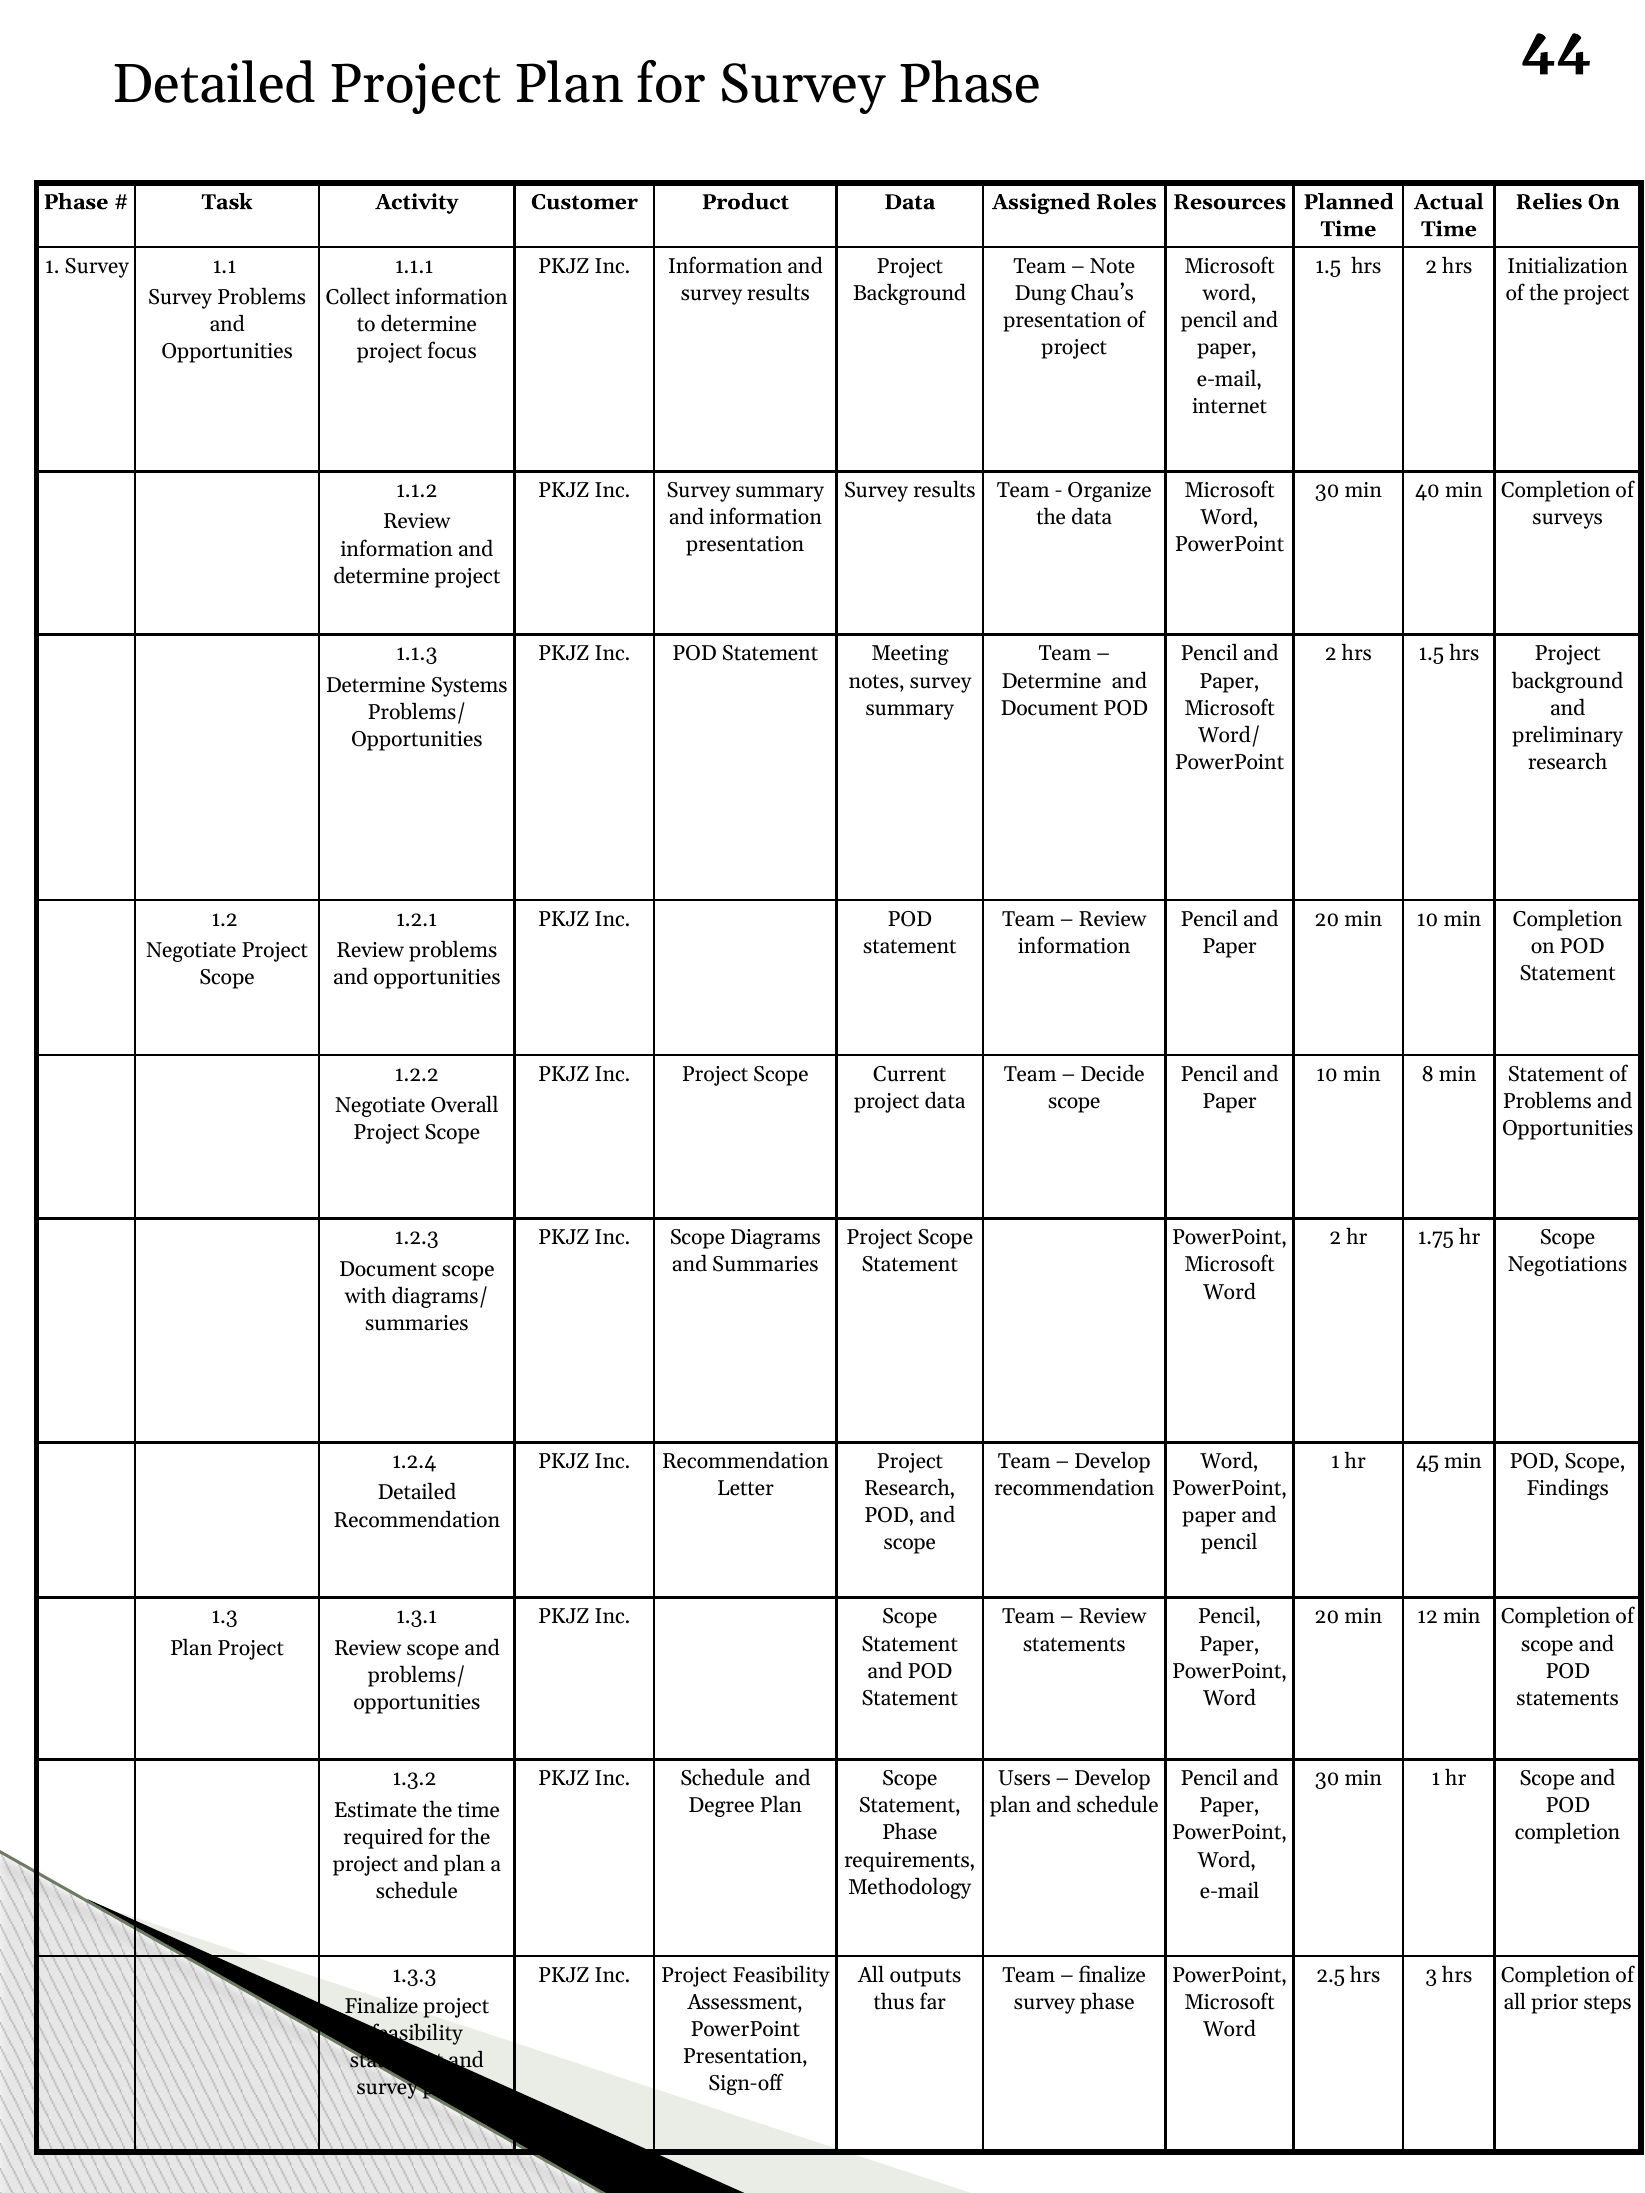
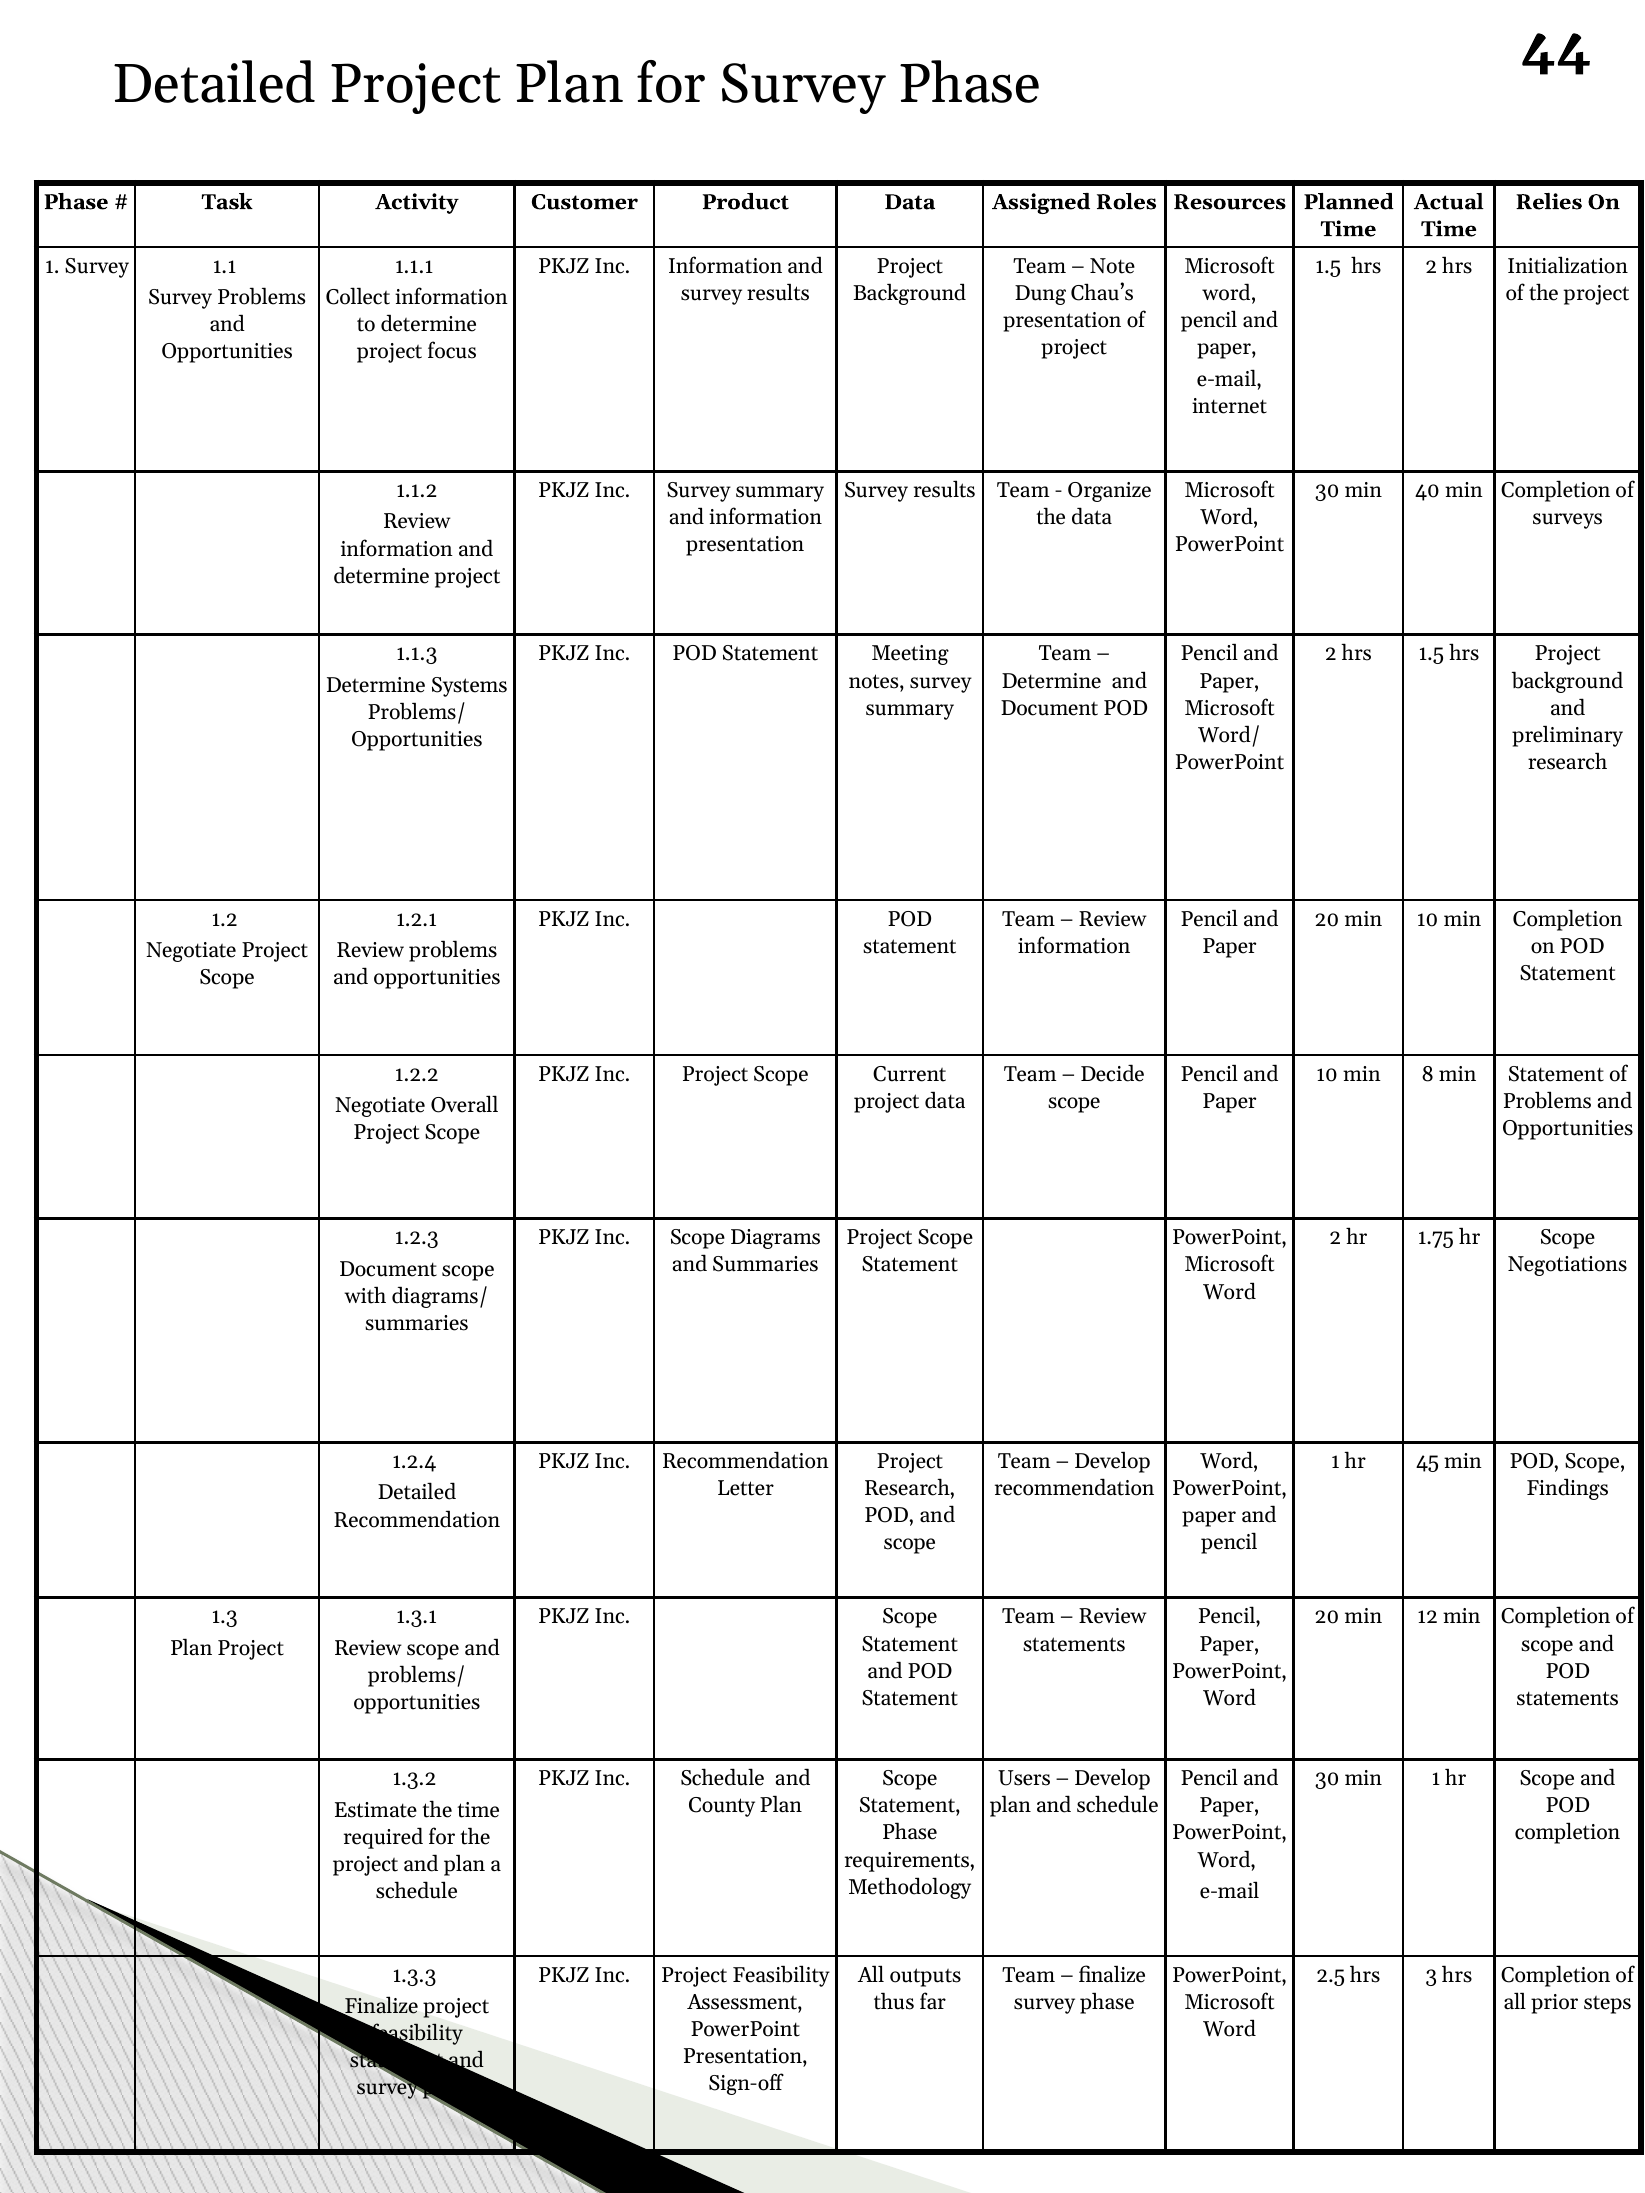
Degree: Degree -> County (722, 1806)
